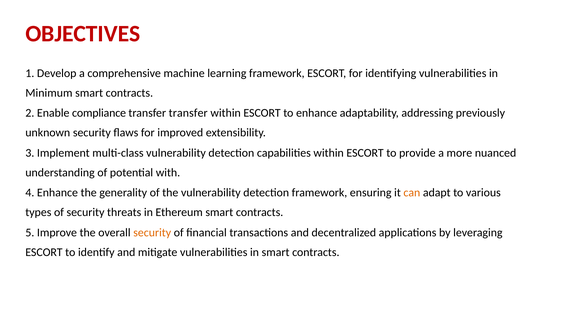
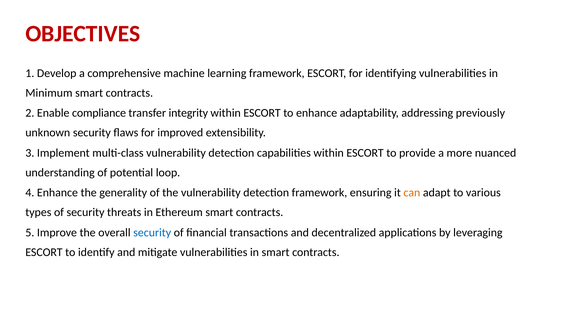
transfer transfer: transfer -> integrity (188, 113)
with: with -> loop (168, 173)
security colour: orange -> blue (152, 232)
